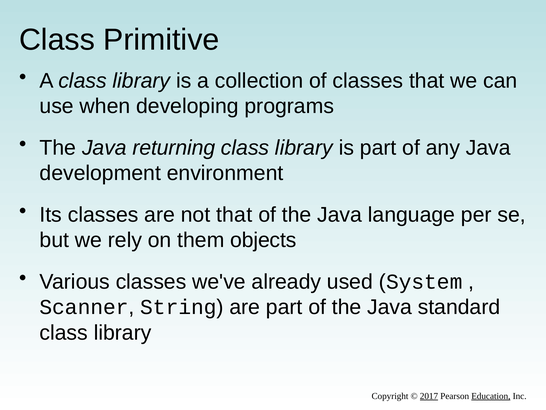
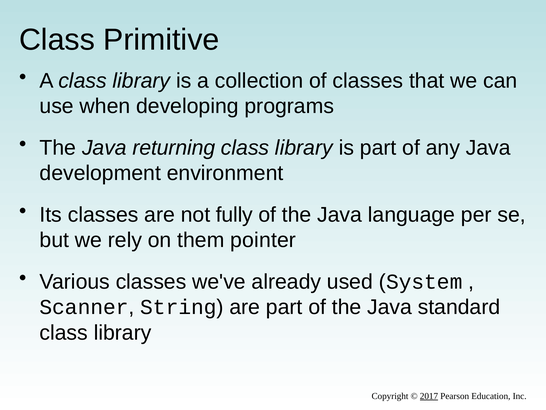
not that: that -> fully (234, 214)
objects: objects -> pointer (263, 240)
Education underline: present -> none (491, 396)
